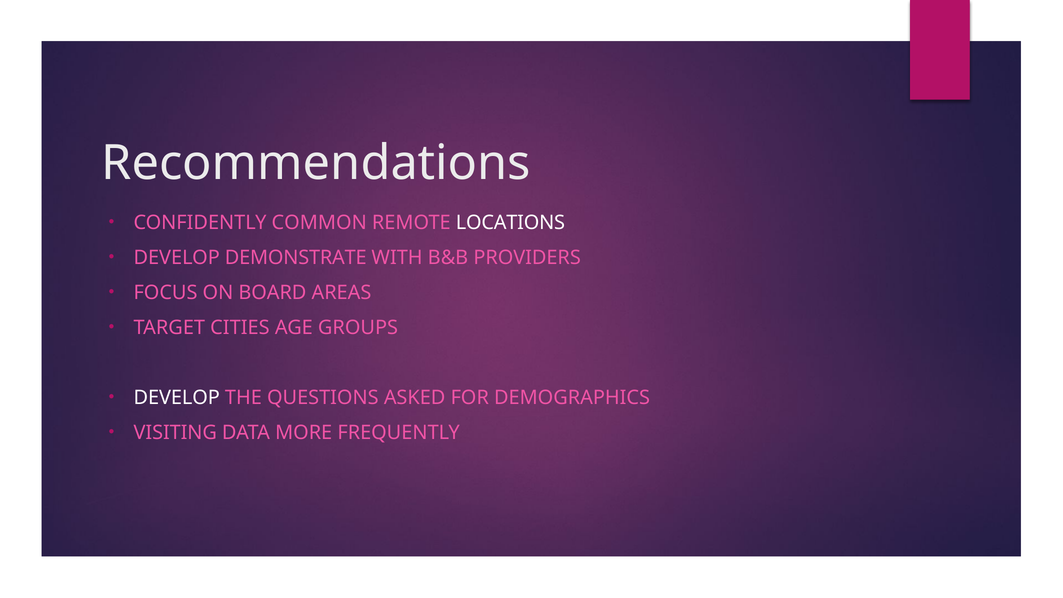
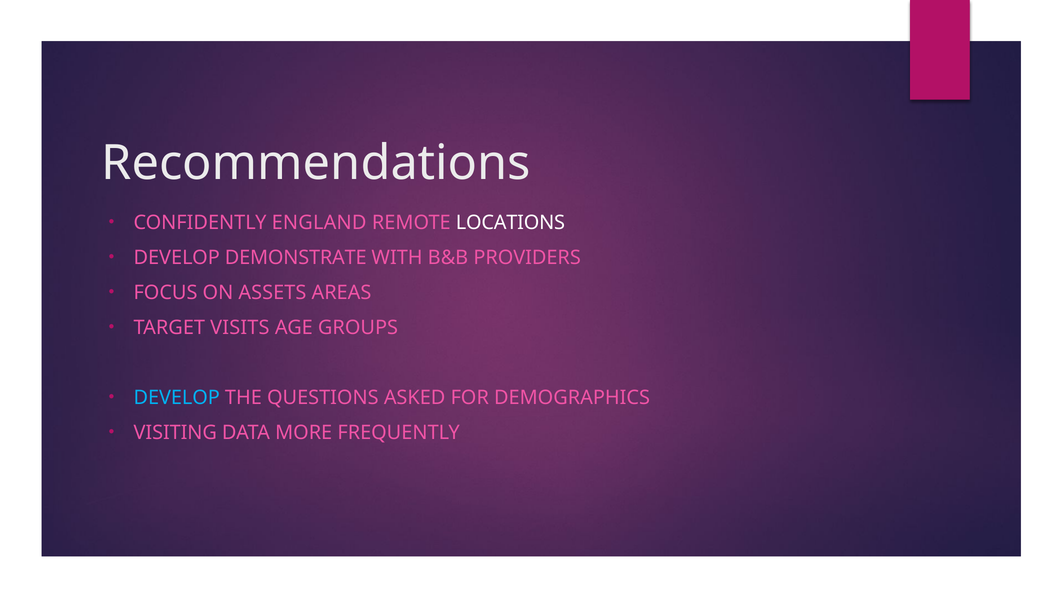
COMMON: COMMON -> ENGLAND (319, 222)
BOARD: BOARD -> ASSETS (272, 292)
CITIES: CITIES -> VISITS (240, 327)
DEVELOP colour: white -> light blue (177, 397)
